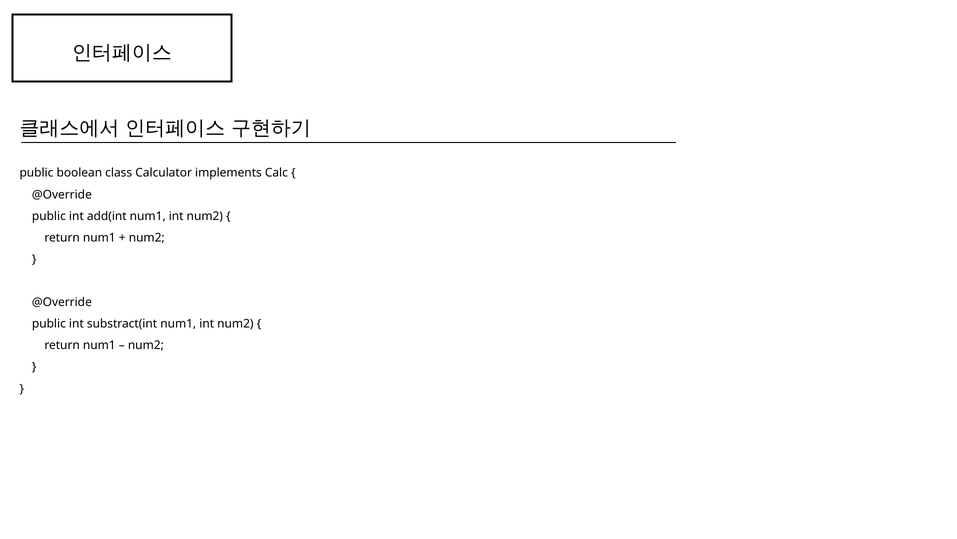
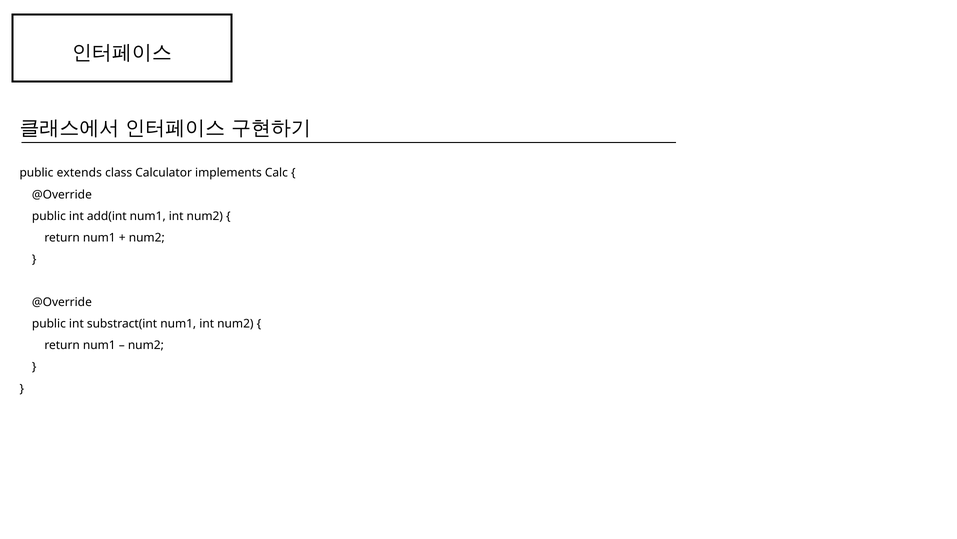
boolean: boolean -> extends (79, 173)
